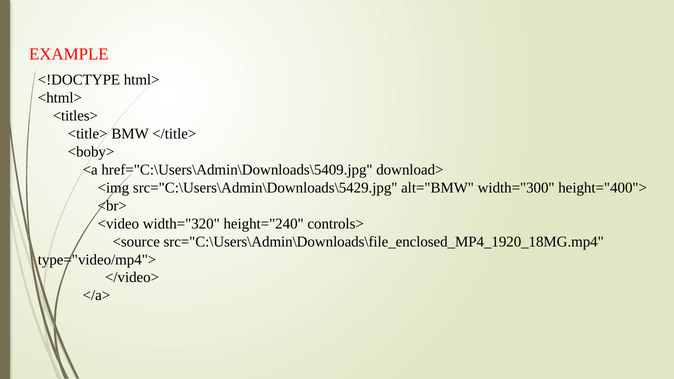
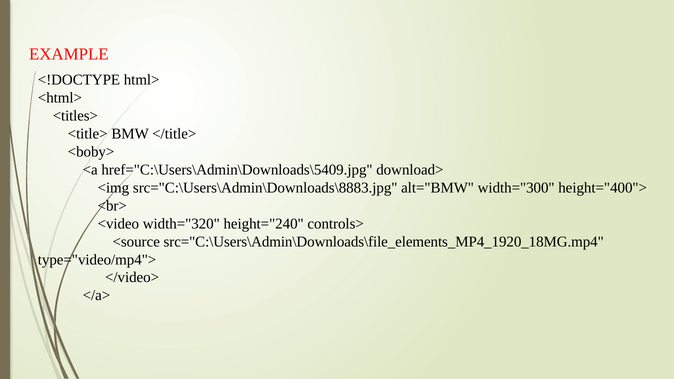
src="C:\Users\Admin\Downloads\5429.jpg: src="C:\Users\Admin\Downloads\5429.jpg -> src="C:\Users\Admin\Downloads\8883.jpg (265, 188)
src="C:\Users\Admin\Downloads\file_enclosed_MP4_1920_18MG.mp4: src="C:\Users\Admin\Downloads\file_enclosed_MP4_1920_18MG.mp4 -> src="C:\Users\Admin\Downloads\file_elements_MP4_1920_18MG.mp4 (384, 242)
